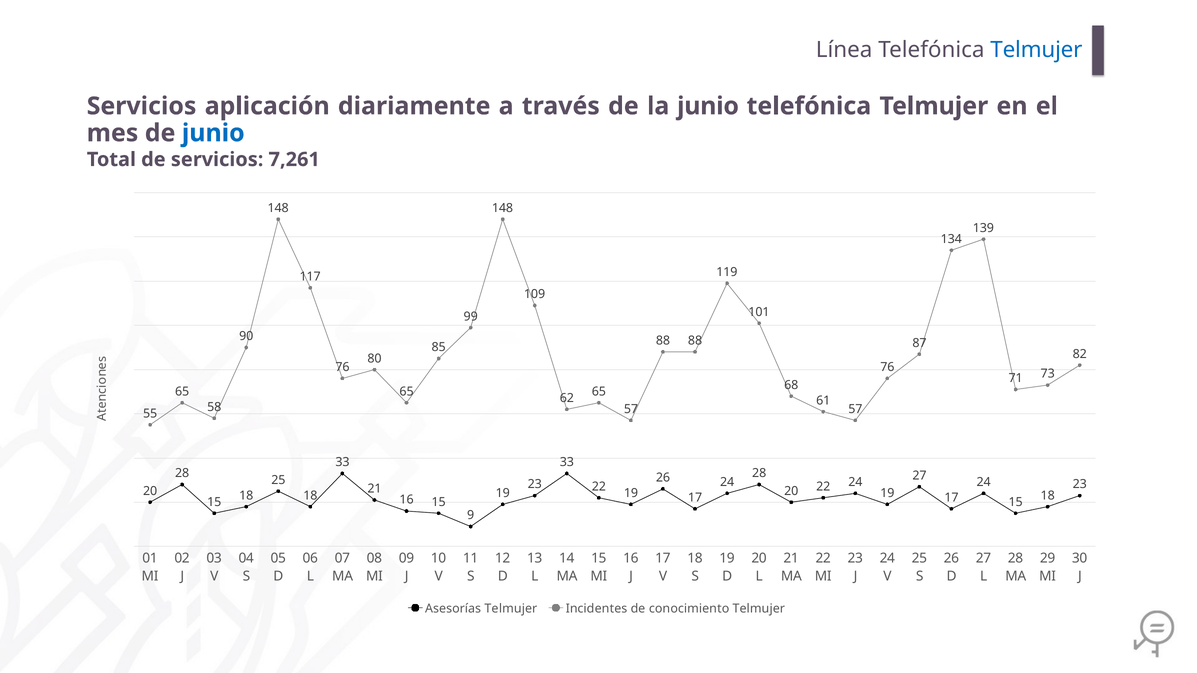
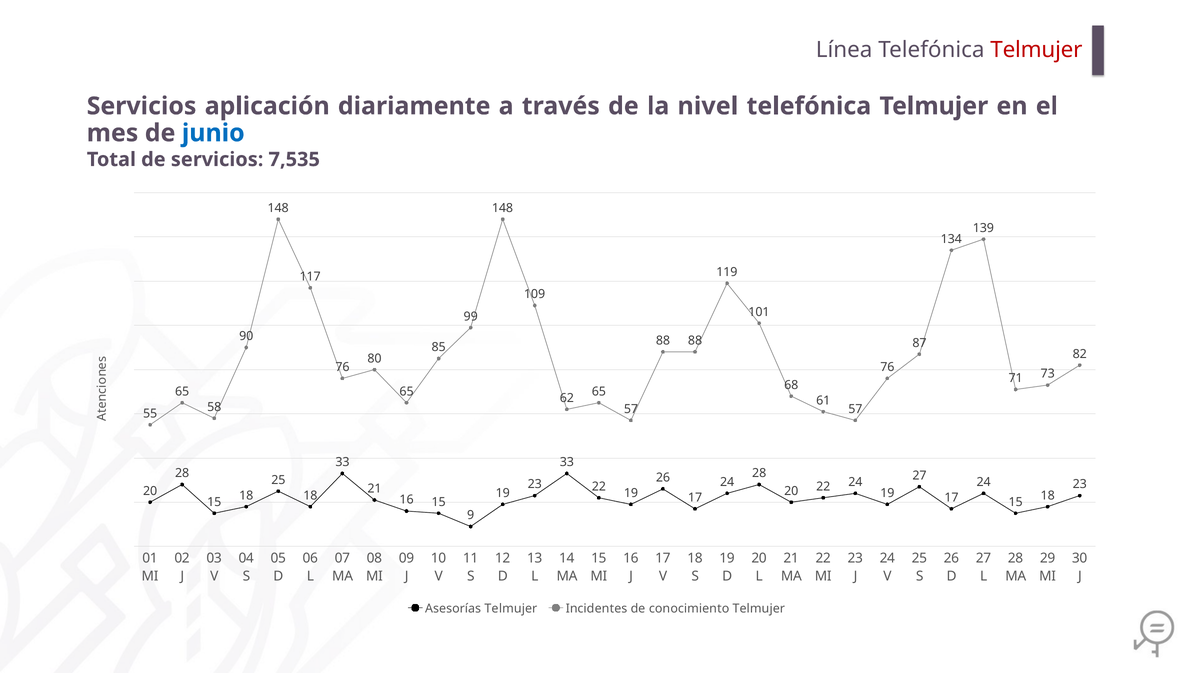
Telmujer colour: blue -> red (1036, 50)
la junio: junio -> nivel (708, 106)
7,261: 7,261 -> 7,535 (294, 160)
